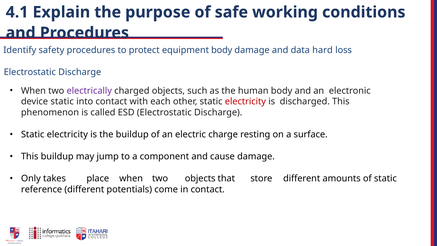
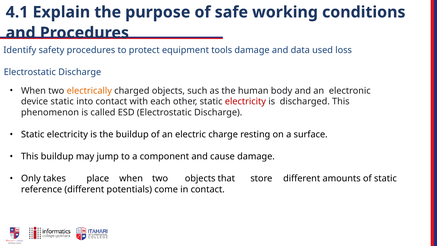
equipment body: body -> tools (222, 50)
hard: hard -> used (323, 50)
electrically colour: purple -> orange (89, 91)
